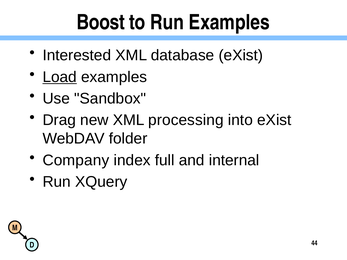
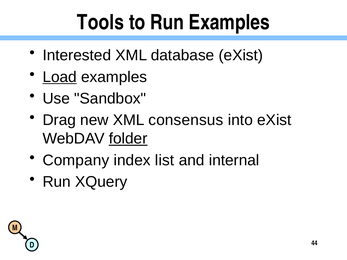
Boost: Boost -> Tools (101, 22)
processing: processing -> consensus (186, 120)
folder underline: none -> present (128, 139)
full: full -> list (165, 160)
